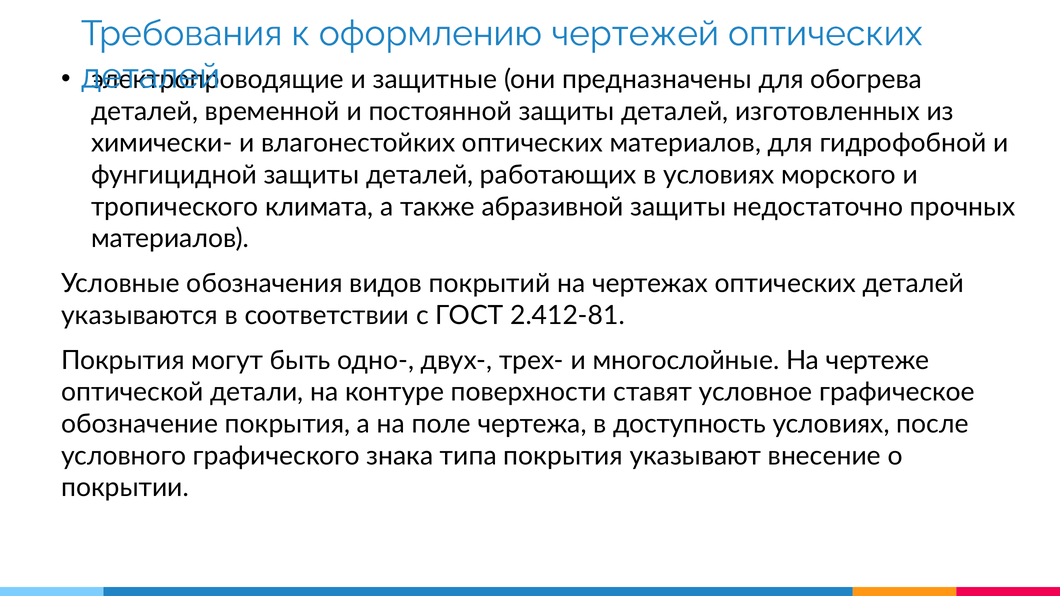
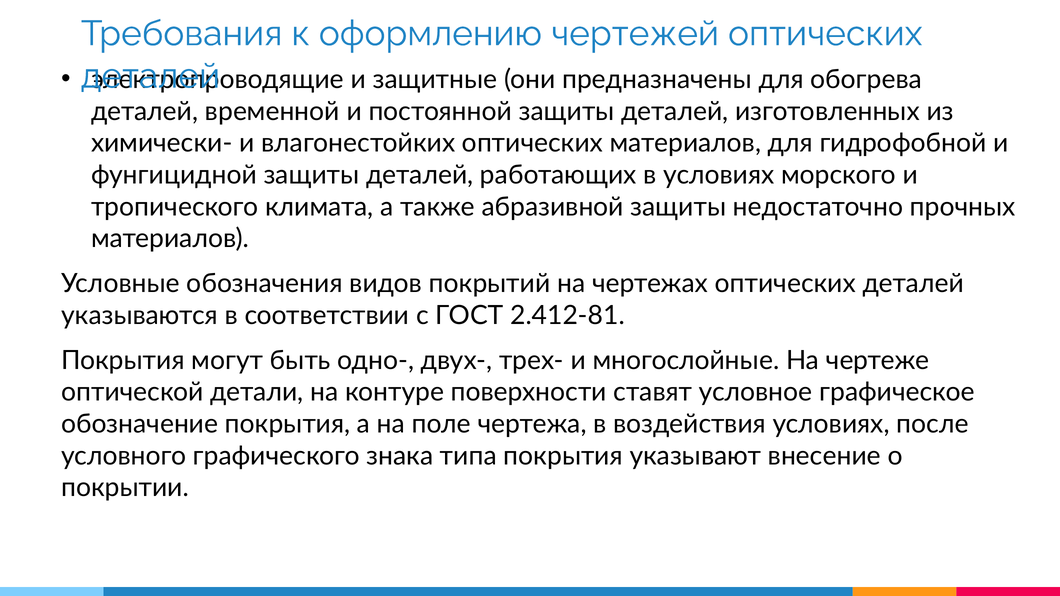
доступность: доступность -> воздействия (690, 424)
